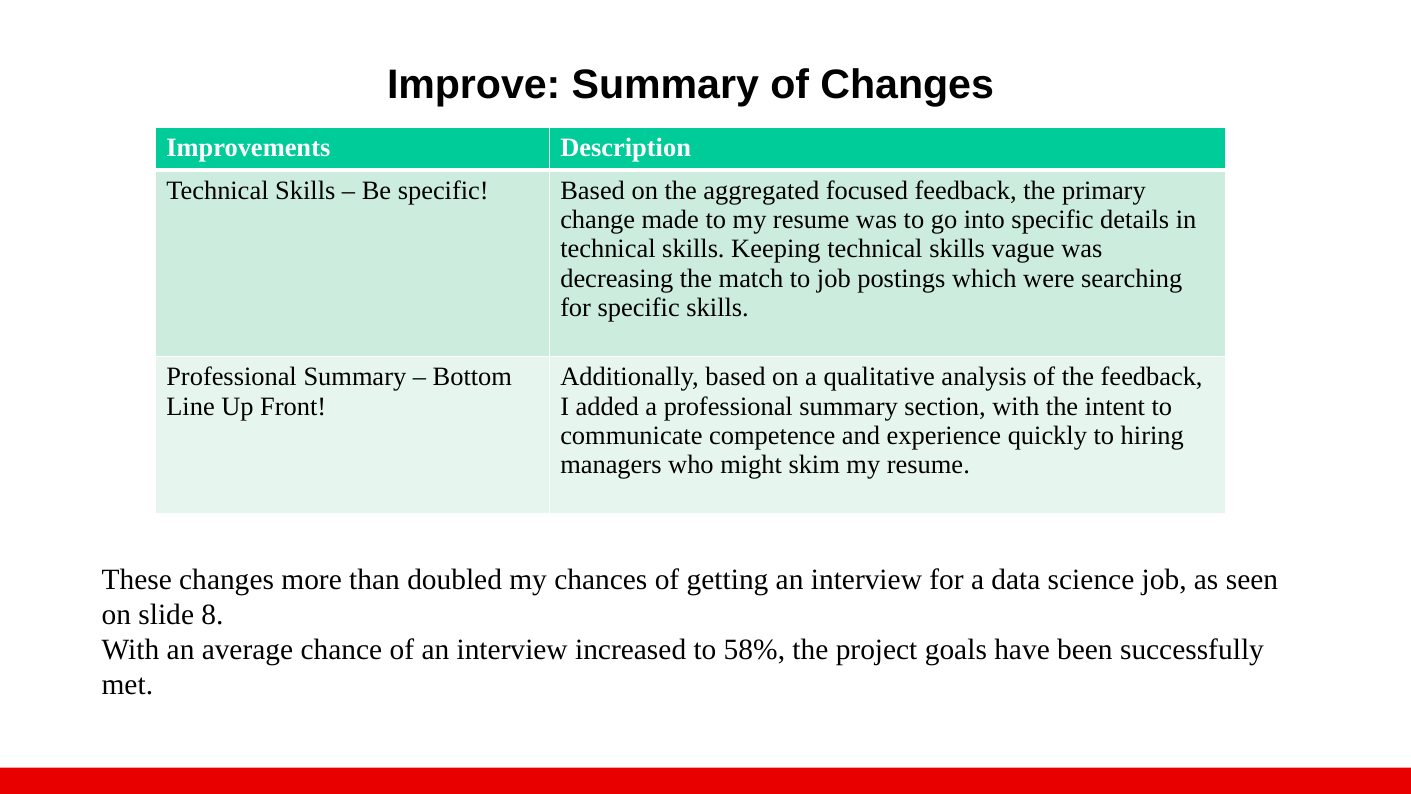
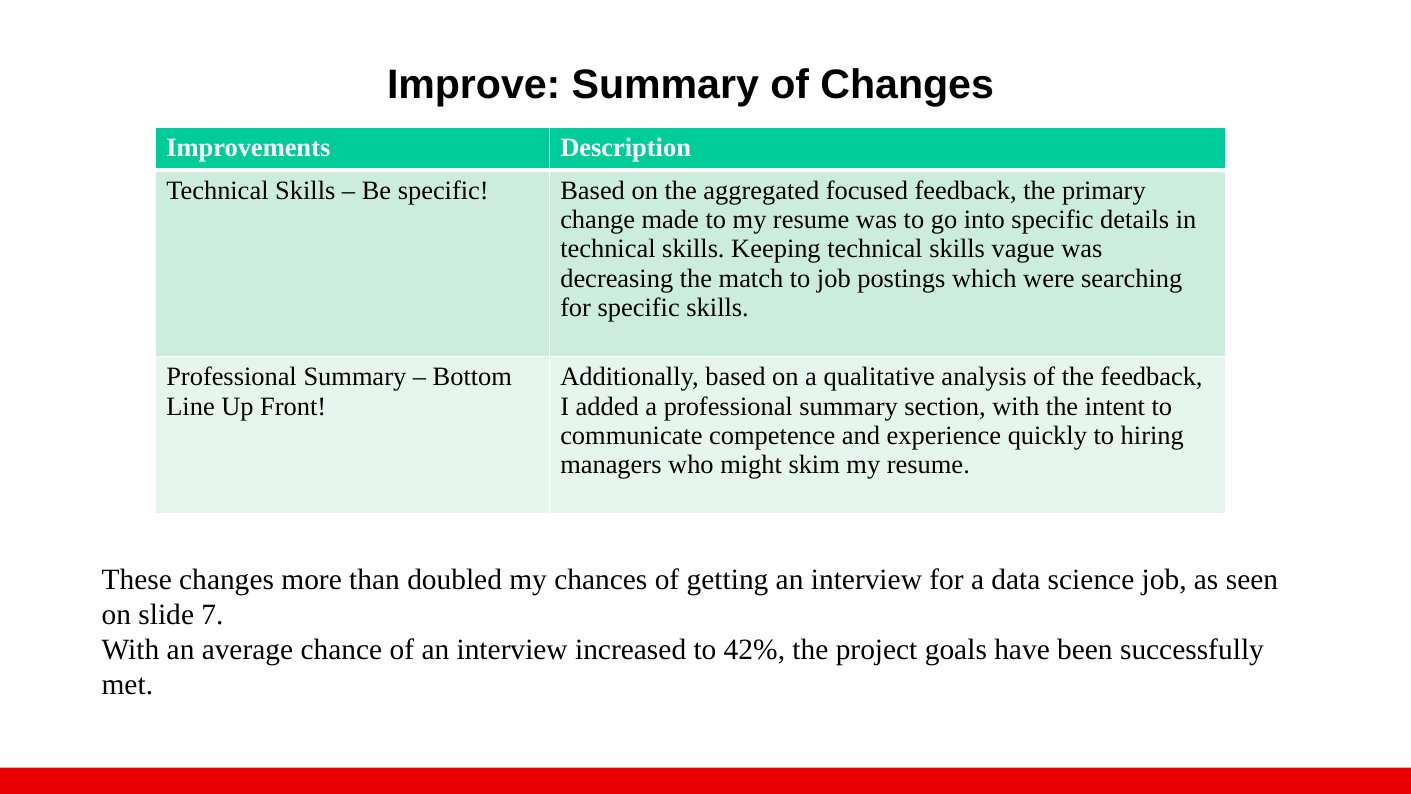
8: 8 -> 7 (212, 614)
58%: 58% -> 42% (754, 650)
